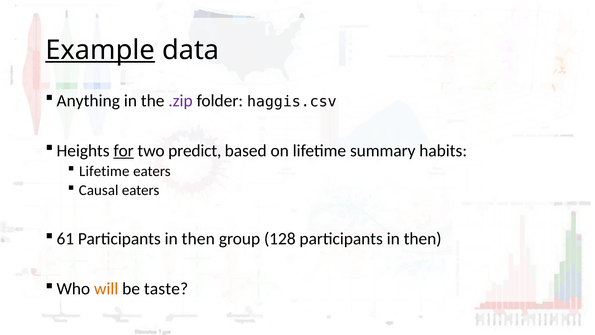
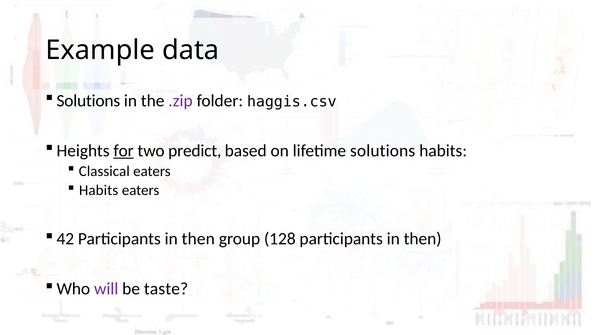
Example underline: present -> none (100, 50)
Anything: Anything -> Solutions (88, 101)
lifetime summary: summary -> solutions (383, 150)
Lifetime: Lifetime -> Classical (104, 171)
Causal: Causal -> Habits (99, 190)
61: 61 -> 42 (65, 239)
will colour: orange -> purple (106, 289)
